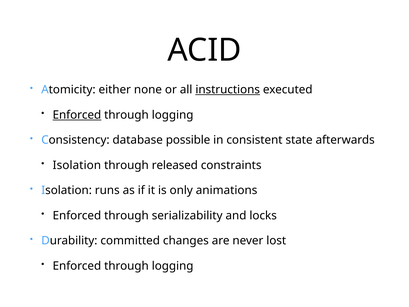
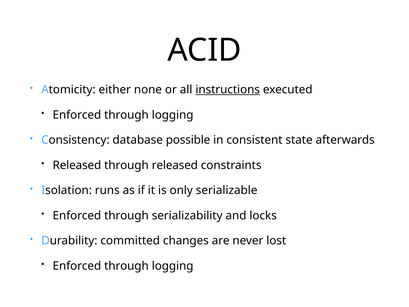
Enforced underline: present -> none (77, 115)
Isolation: Isolation -> Released (77, 165)
animations: animations -> serializable (227, 190)
